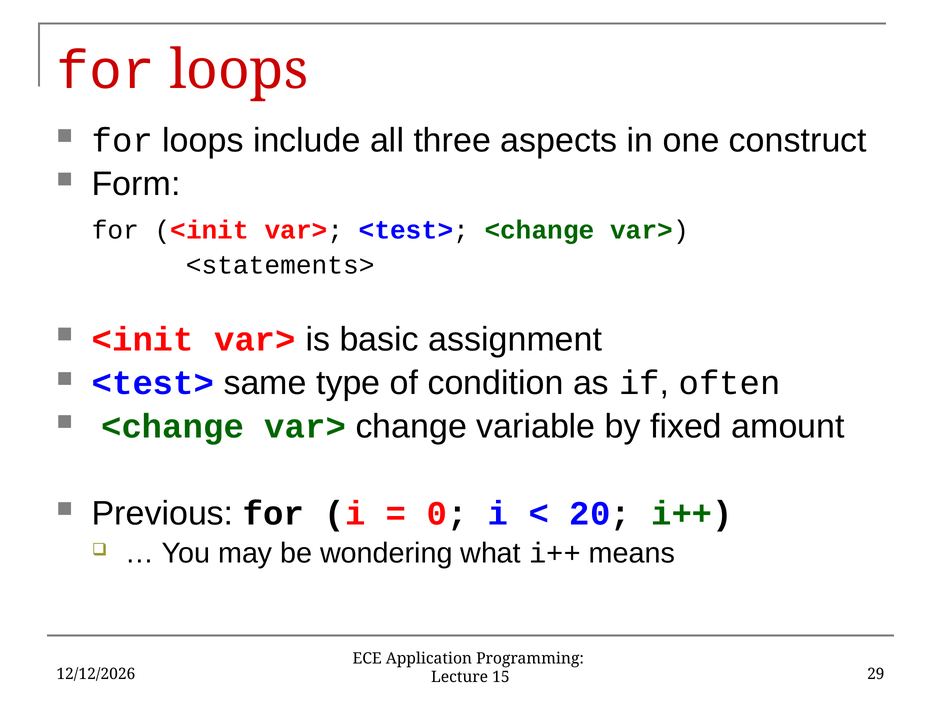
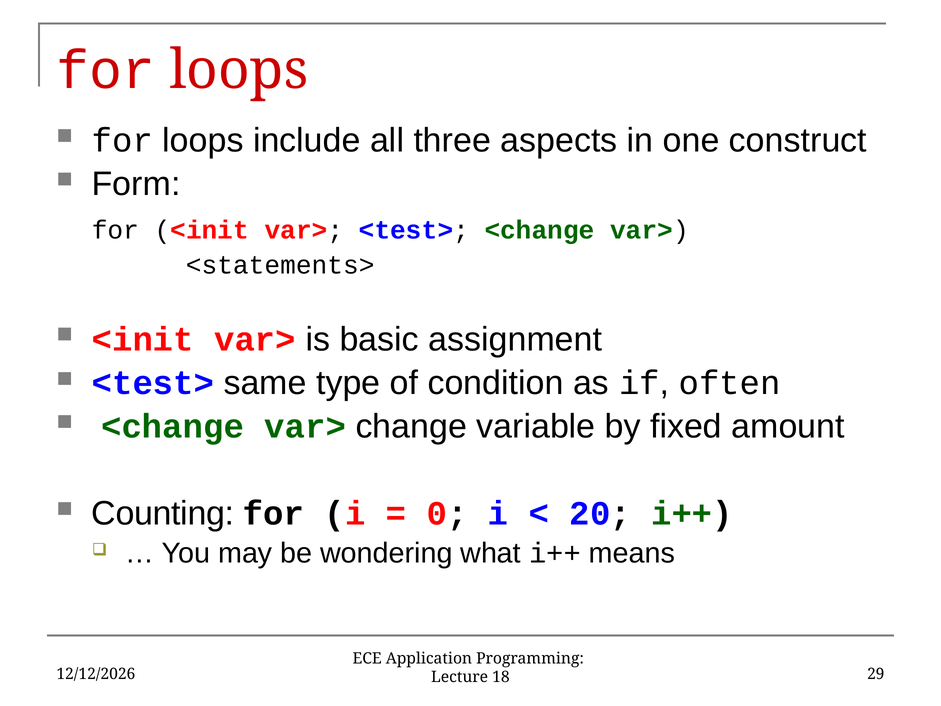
Previous: Previous -> Counting (163, 513)
15: 15 -> 18 (501, 677)
